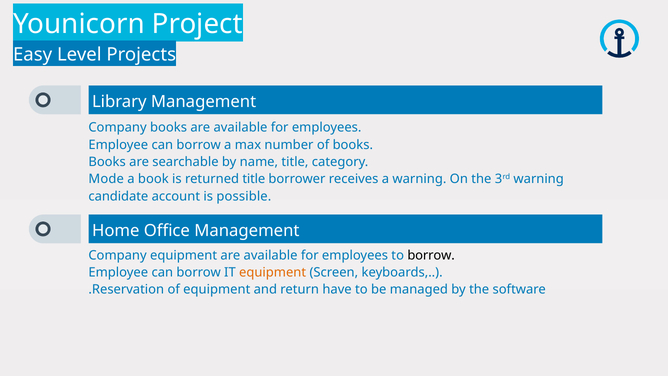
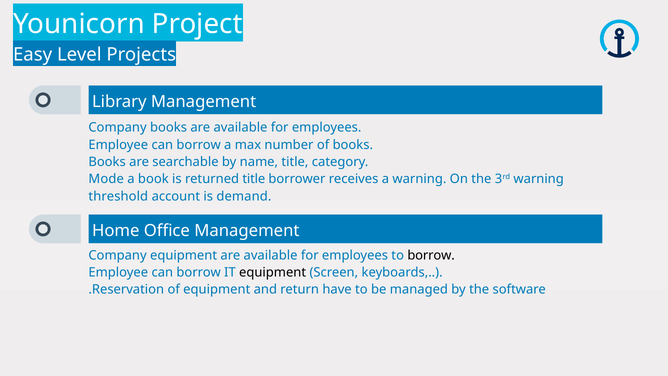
candidate: candidate -> threshold (118, 196)
possible: possible -> demand (244, 196)
equipment colour: orange -> black (273, 272)
